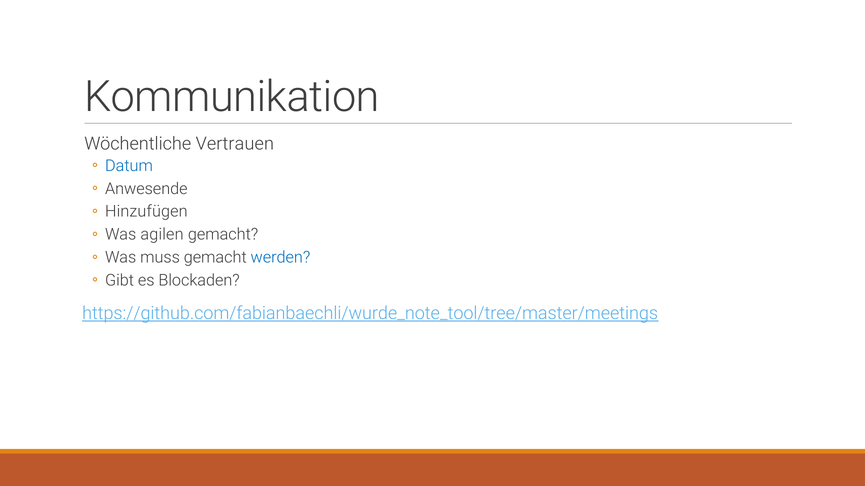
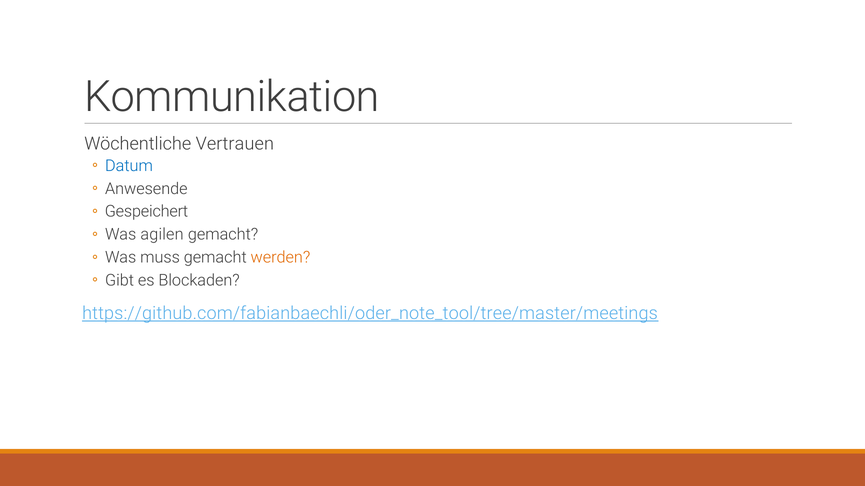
Hinzufügen: Hinzufügen -> Gespeichert (146, 212)
werden colour: blue -> orange (280, 258)
https://github.com/fabianbaechli/wurde_note_tool/tree/master/meetings: https://github.com/fabianbaechli/wurde_note_tool/tree/master/meetings -> https://github.com/fabianbaechli/oder_note_tool/tree/master/meetings (370, 314)
